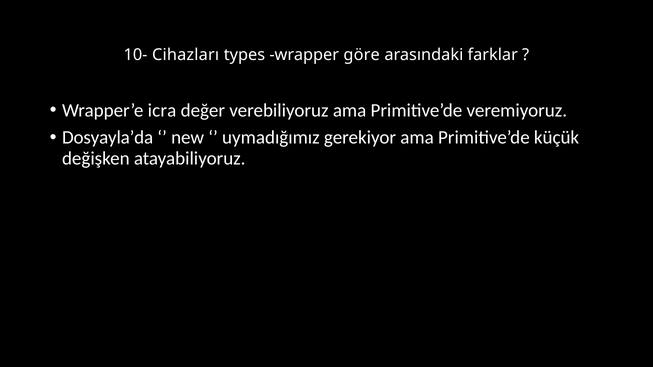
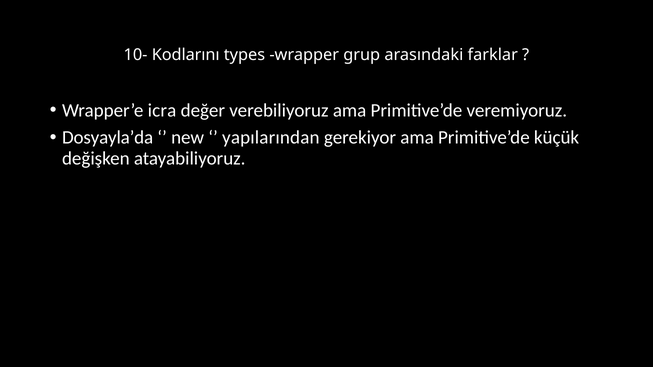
Cihazları: Cihazları -> Kodlarını (186, 55)
göre: göre -> grup (362, 55)
uymadığımız: uymadığımız -> yapılarından (271, 138)
